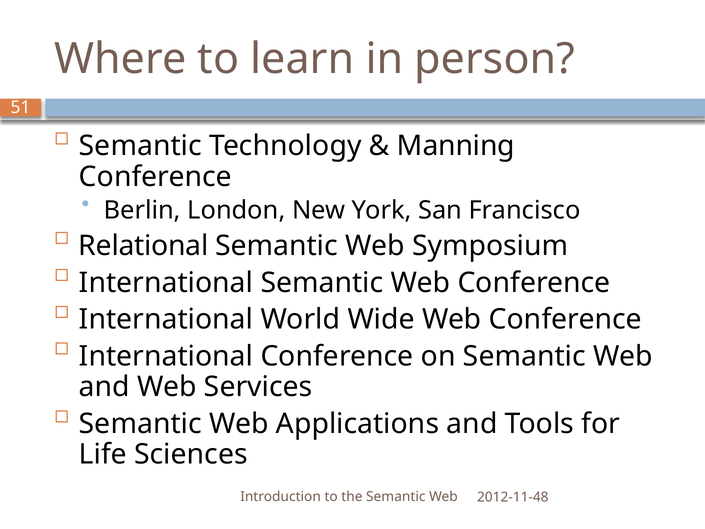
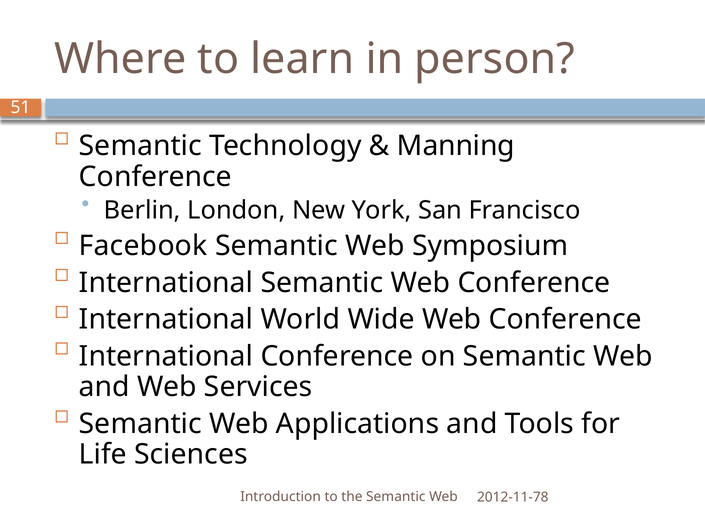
Relational: Relational -> Facebook (143, 246)
2012-11-48: 2012-11-48 -> 2012-11-78 (513, 497)
